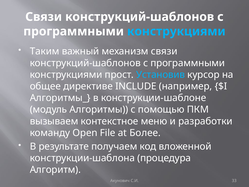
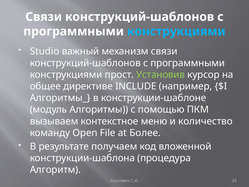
Таким: Таким -> Studio (45, 51)
Установив colour: light blue -> light green (161, 75)
разработки: разработки -> количество (205, 121)
